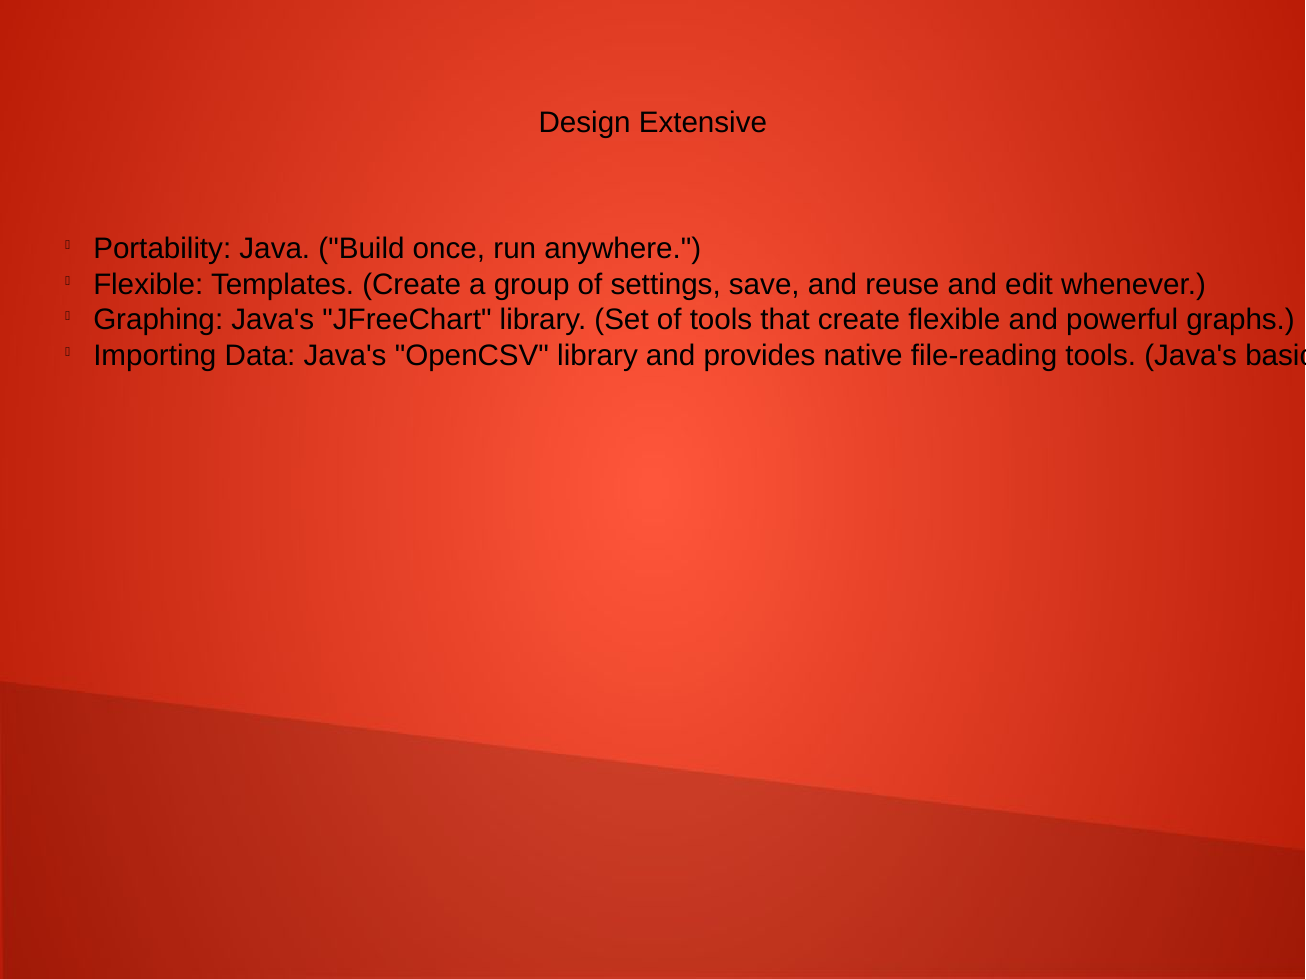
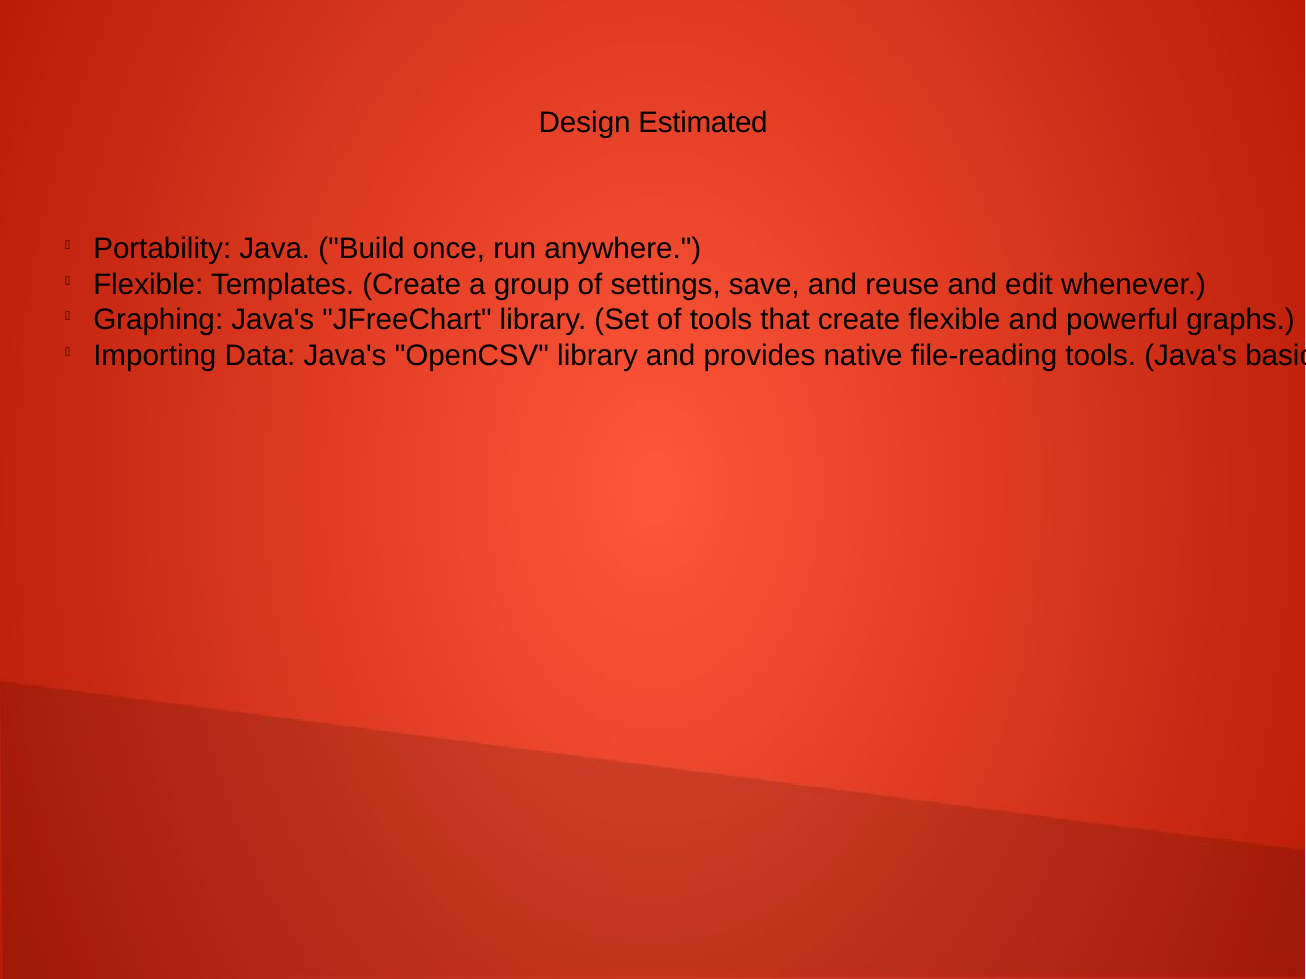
Extensive: Extensive -> Estimated (703, 123)
